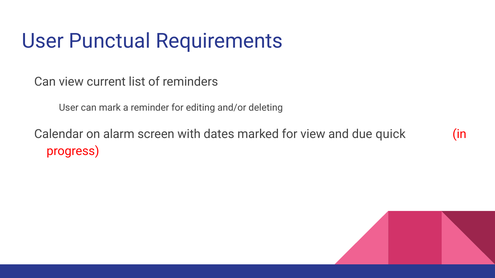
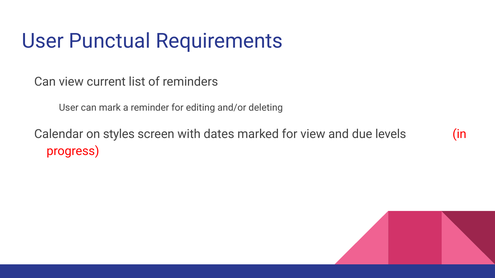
alarm: alarm -> styles (119, 134)
quick: quick -> levels (391, 134)
